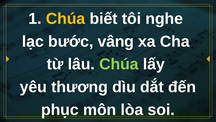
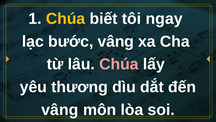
nghe: nghe -> ngay (164, 19)
Chúa colour: light green -> pink (119, 64)
phục: phục -> vâng (60, 109)
